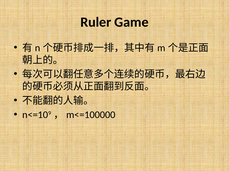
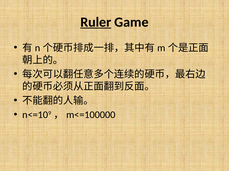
Ruler underline: none -> present (96, 22)
